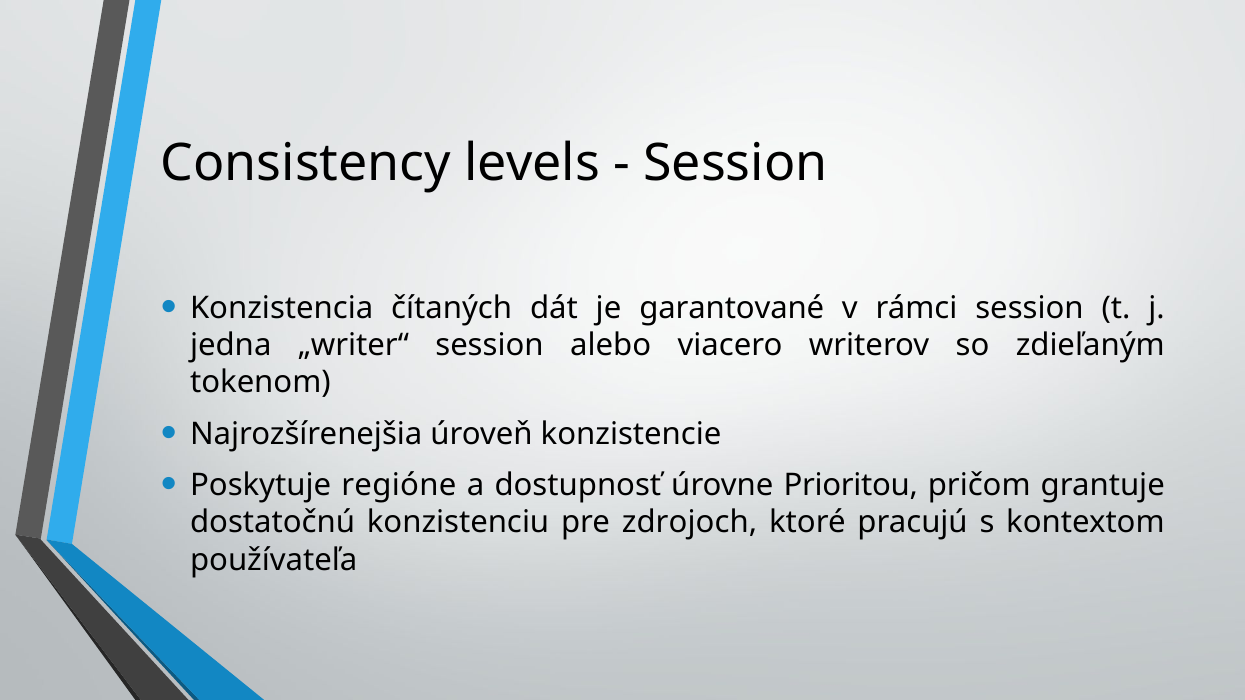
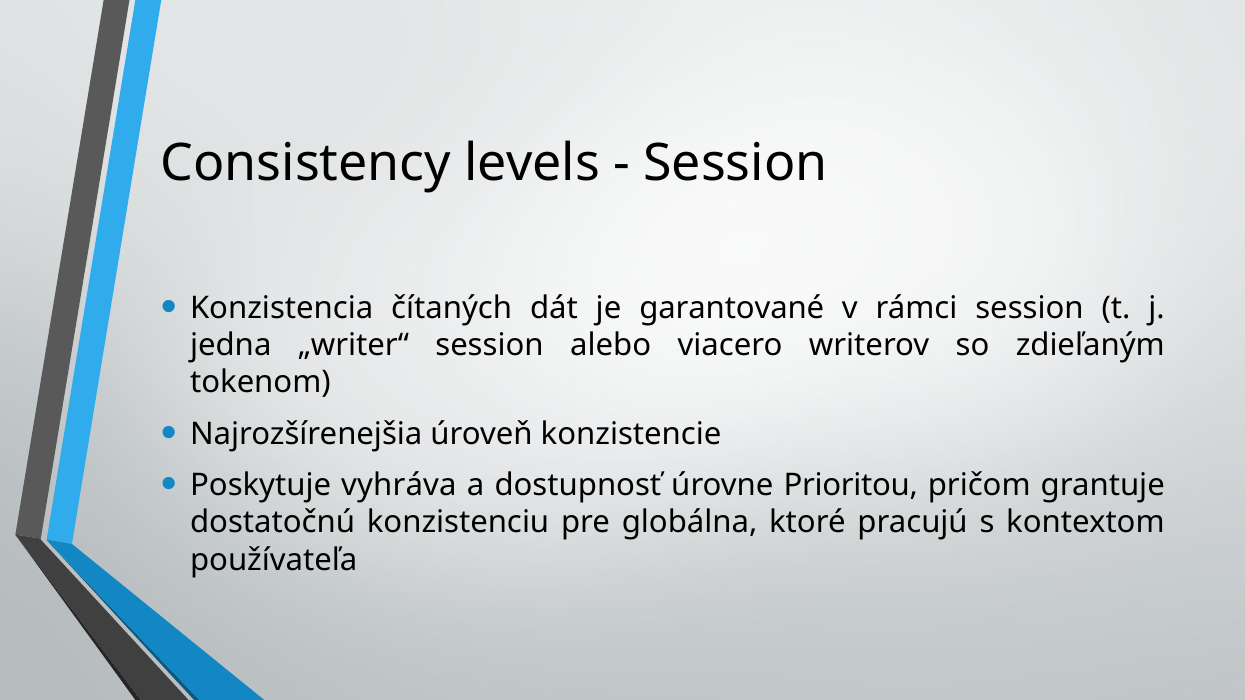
regióne: regióne -> vyhráva (399, 485)
zdrojoch: zdrojoch -> globálna (690, 523)
